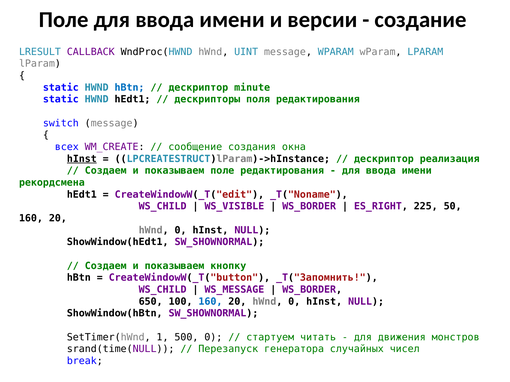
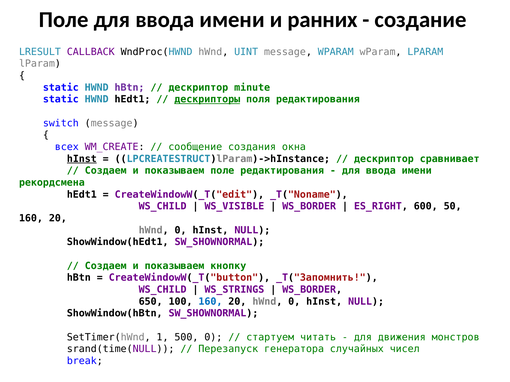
версии: версии -> ранних (323, 20)
hBtn colour: blue -> purple (130, 88)
дескрипторы underline: none -> present (207, 99)
реализация: реализация -> сравнивает (450, 159)
225: 225 -> 600 (426, 207)
WS_MESSAGE: WS_MESSAGE -> WS_STRINGS (234, 290)
